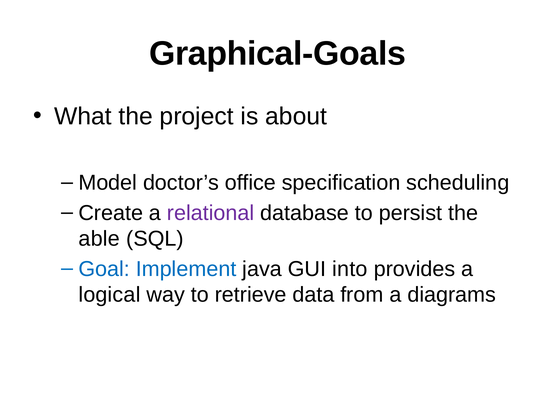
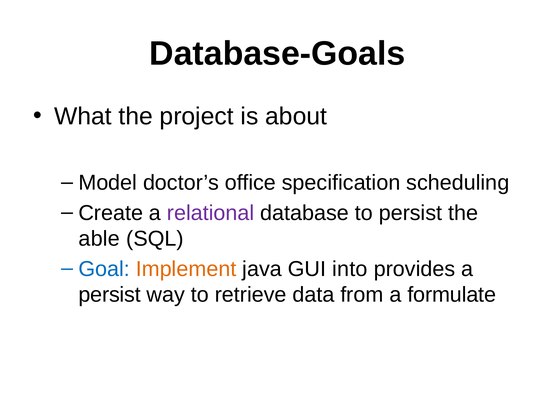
Graphical-Goals: Graphical-Goals -> Database-Goals (277, 54)
Implement colour: blue -> orange (186, 269)
logical: logical -> persist (110, 295)
diagrams: diagrams -> formulate (452, 295)
